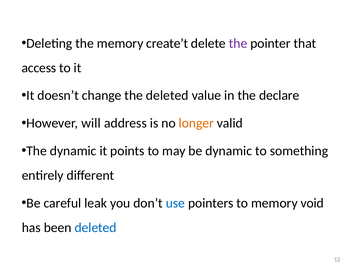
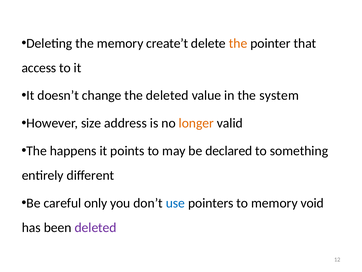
the colour: purple -> orange (238, 43)
declare: declare -> system (279, 95)
will: will -> size (91, 123)
The dynamic: dynamic -> happens (73, 151)
be dynamic: dynamic -> declared (229, 151)
leak: leak -> only (96, 203)
deleted colour: blue -> purple (96, 227)
